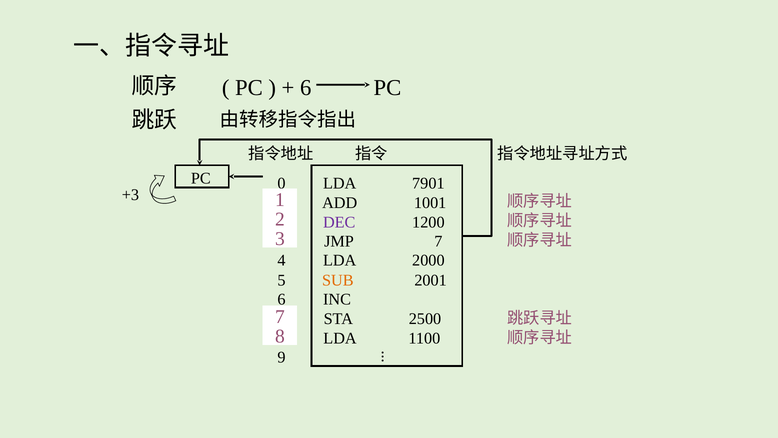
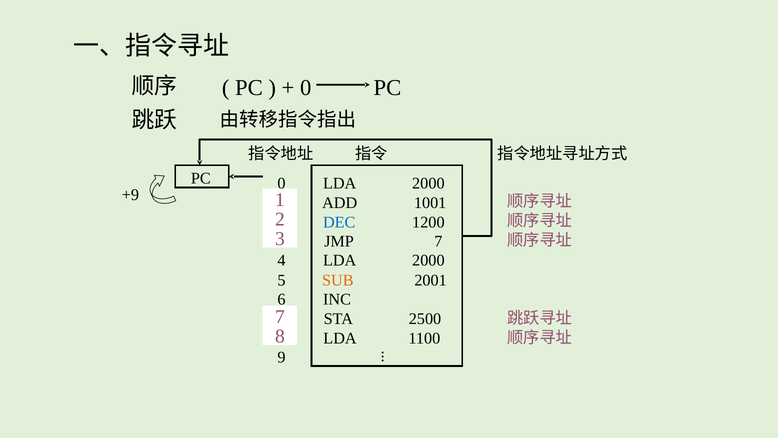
6: 6 -> 0 (306, 88)
7901: 7901 -> 2000 (428, 183)
+3: +3 -> +9 (130, 195)
DEC colour: purple -> blue (339, 222)
